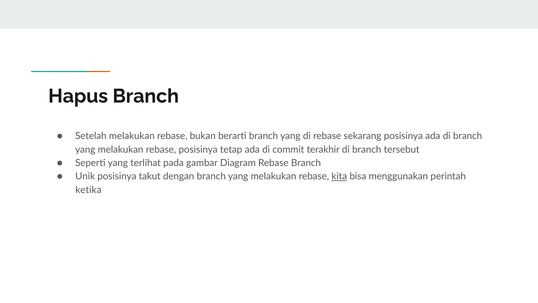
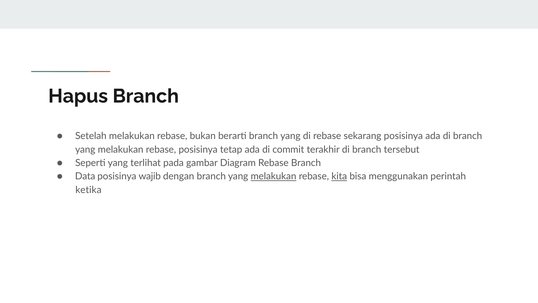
Unik: Unik -> Data (85, 176)
takut: takut -> wajib (150, 176)
melakukan underline: none -> present (274, 176)
